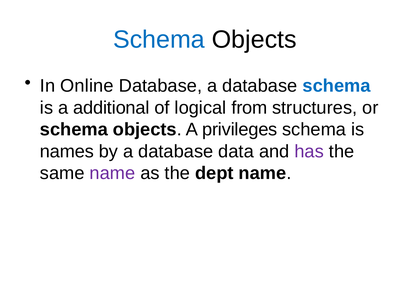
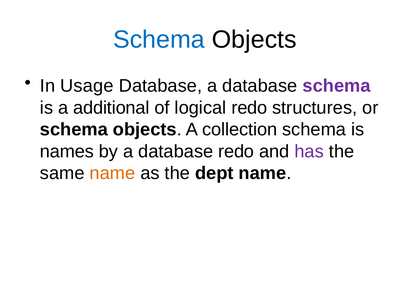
Online: Online -> Usage (87, 86)
schema colour: blue -> purple (337, 86)
logical from: from -> redo (249, 108)
privileges: privileges -> collection (240, 130)
database data: data -> redo (236, 152)
name colour: purple -> orange (112, 173)
